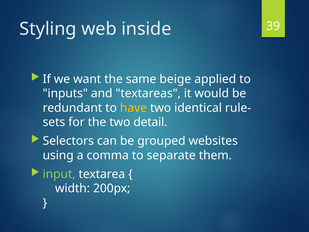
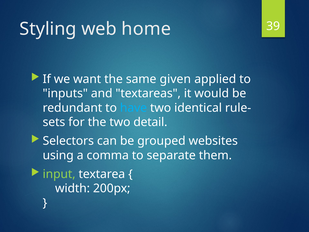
inside: inside -> home (146, 29)
beige: beige -> given (175, 79)
have colour: yellow -> light blue (133, 108)
